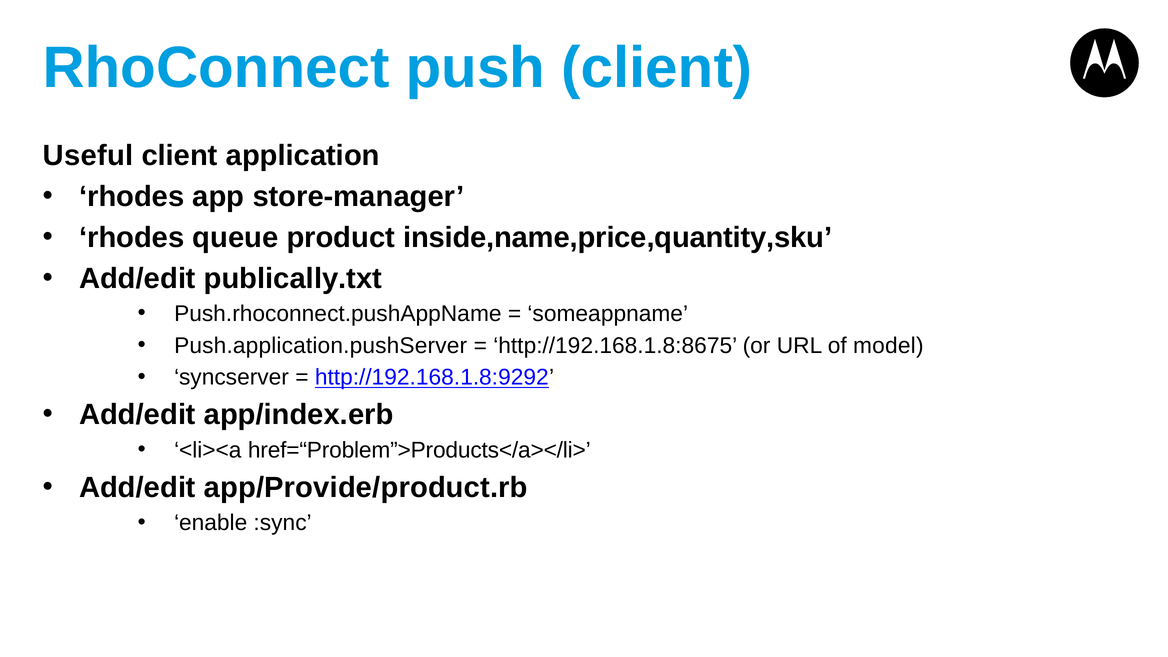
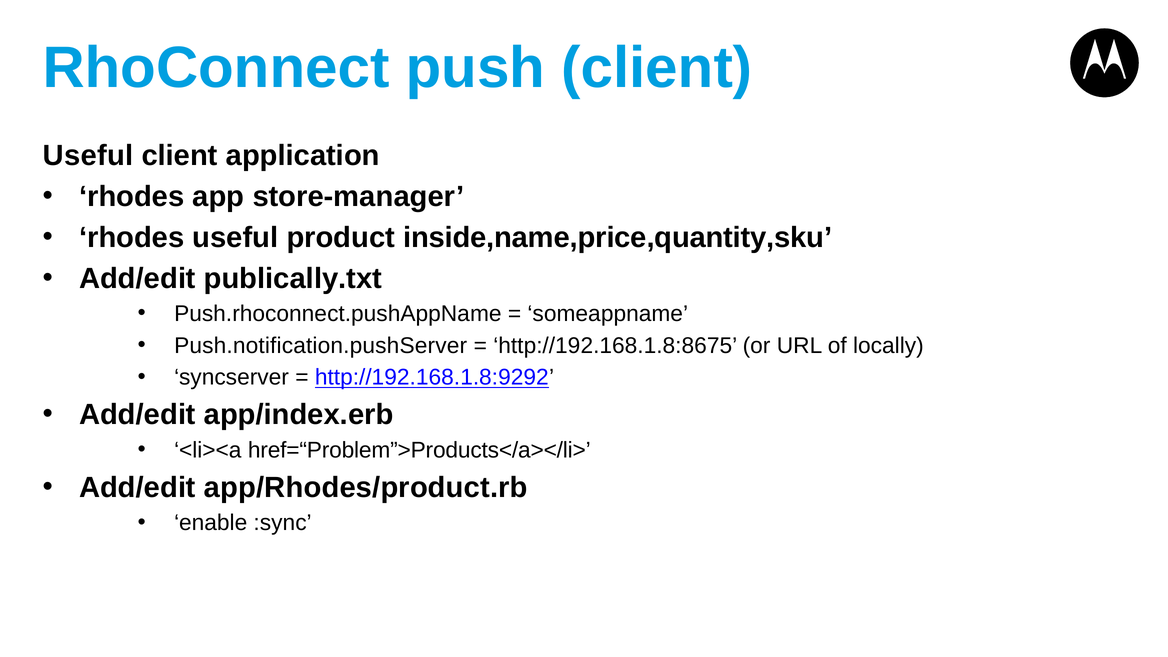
rhodes queue: queue -> useful (235, 238)
Push.application.pushServer: Push.application.pushServer -> Push.notification.pushServer (321, 346)
model: model -> locally (888, 346)
app/Provide/product.rb: app/Provide/product.rb -> app/Rhodes/product.rb (366, 488)
